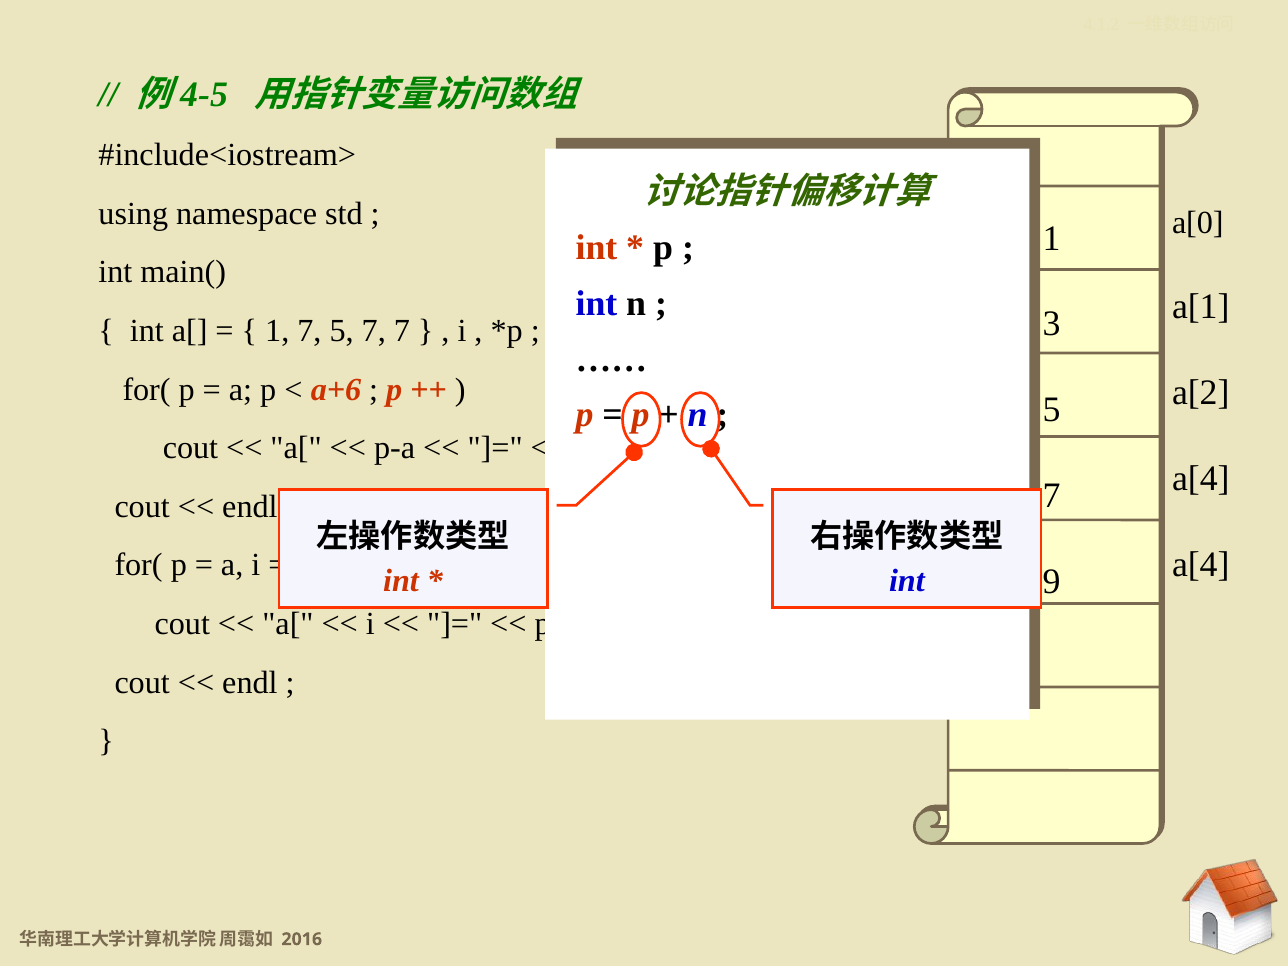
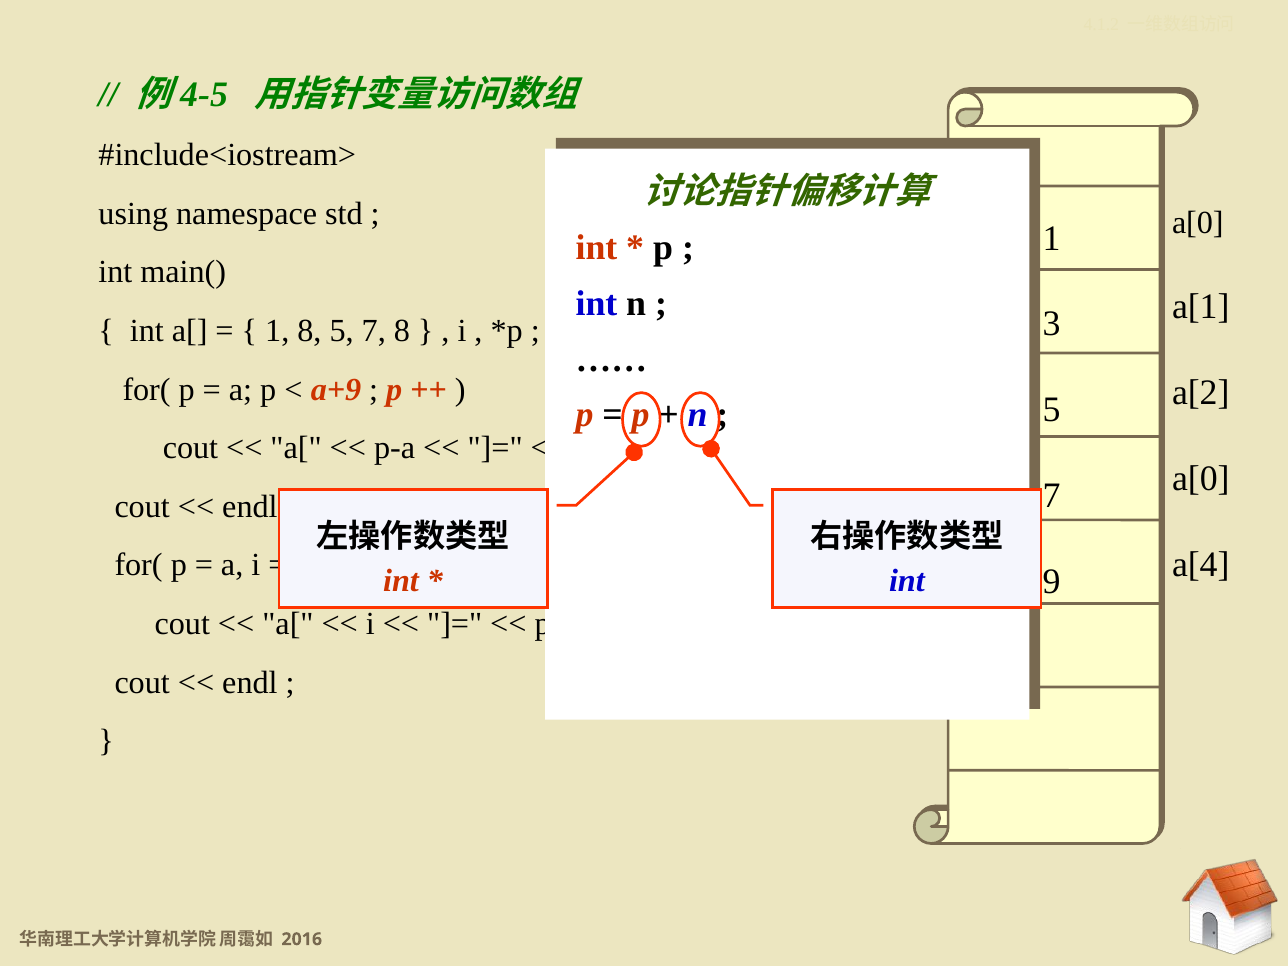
1 7: 7 -> 8 (309, 331)
7 7: 7 -> 8 (402, 331)
a+6: a+6 -> a+9 (336, 390)
a[4: a[4 -> a[0 (1201, 479)
